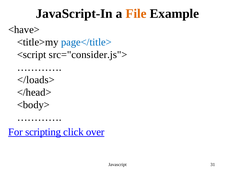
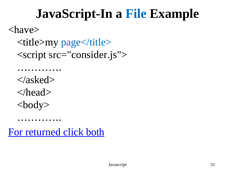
File colour: orange -> blue (136, 14)
</loads>: </loads> -> </asked> (36, 80)
scripting: scripting -> returned (43, 132)
over: over -> both (95, 132)
